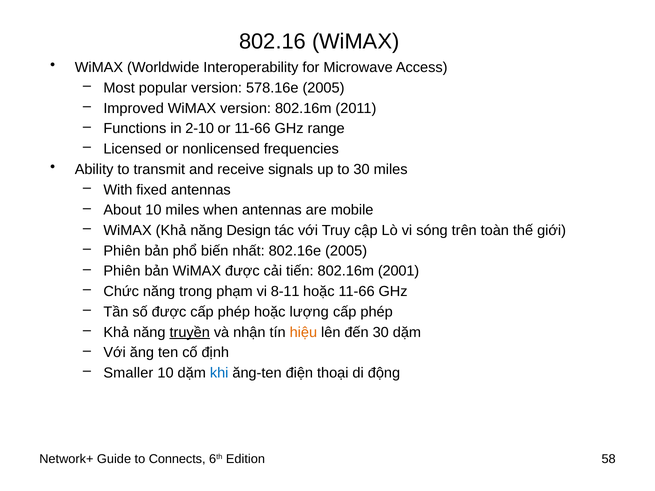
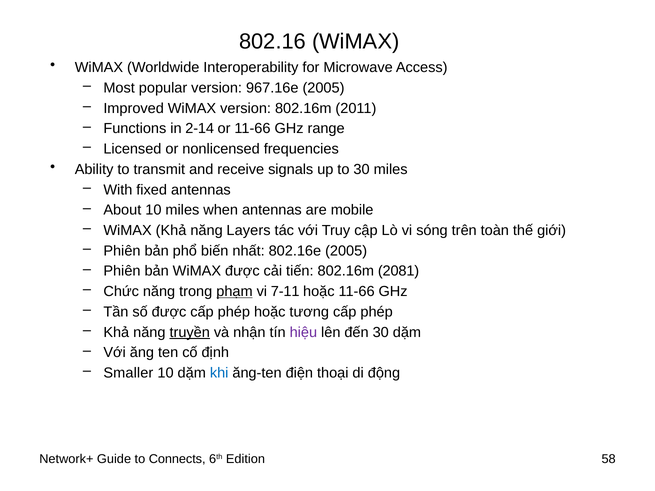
578.16e: 578.16e -> 967.16e (272, 88)
2-10: 2-10 -> 2-14 (200, 129)
Design: Design -> Layers (249, 231)
2001: 2001 -> 2081 (399, 271)
phạm underline: none -> present (234, 292)
8-11: 8-11 -> 7-11 (285, 292)
lượng: lượng -> tương (309, 312)
hiệu colour: orange -> purple (303, 332)
